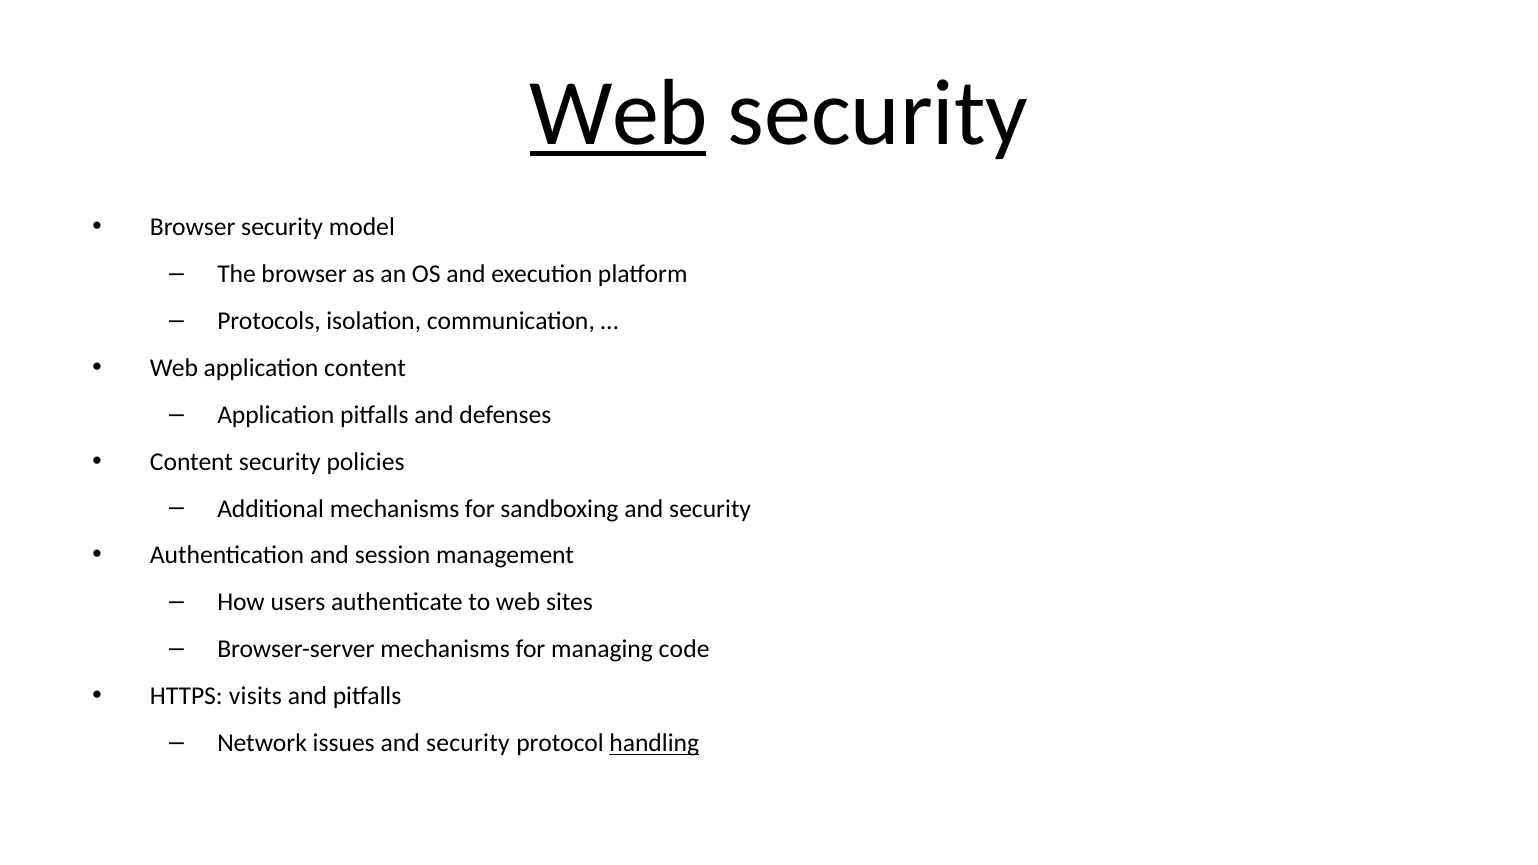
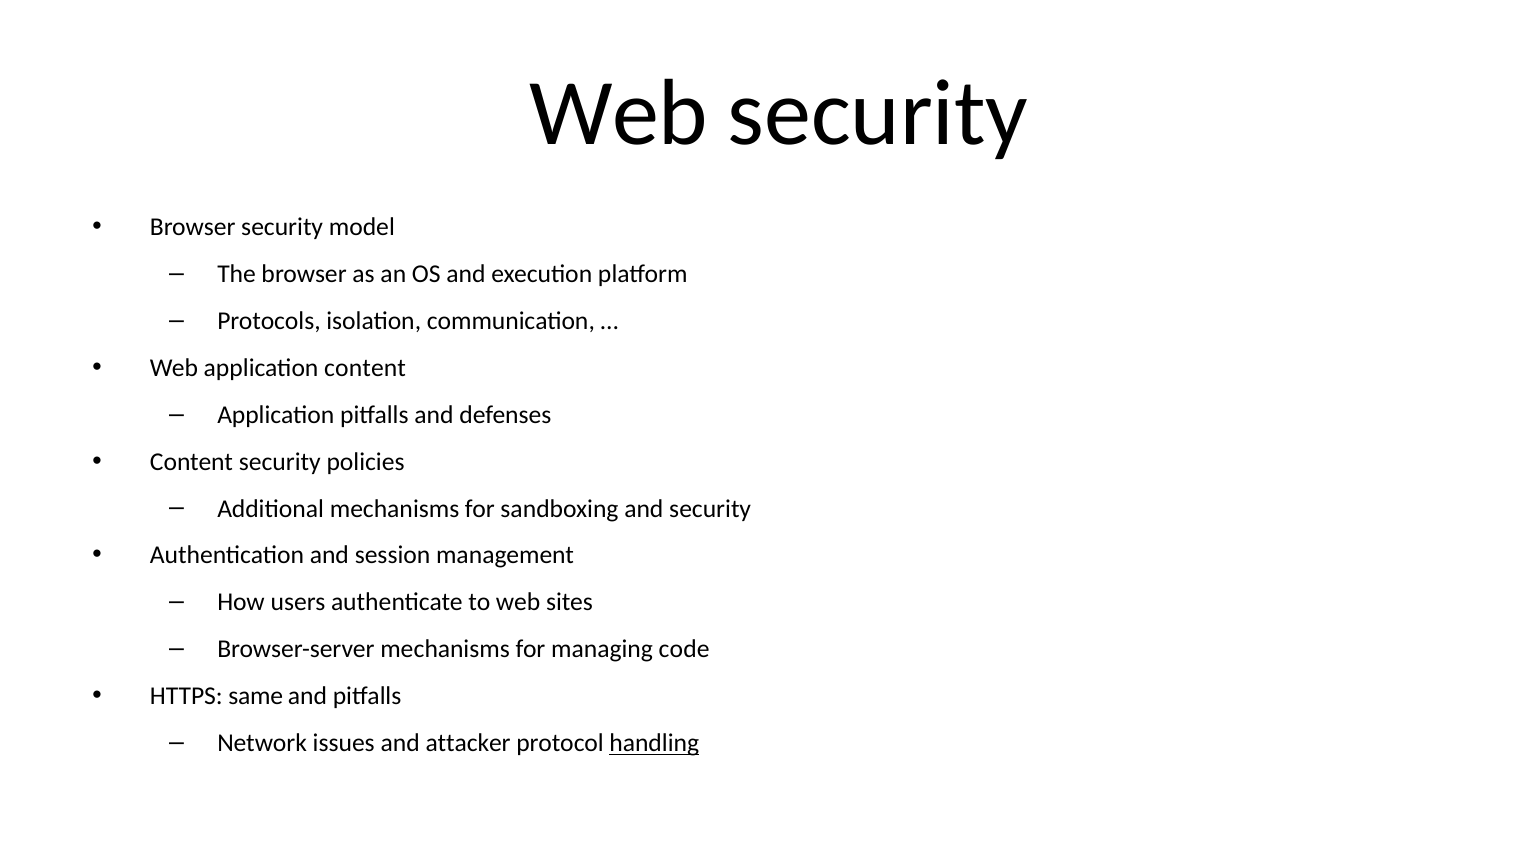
Web underline: present -> none (619, 113)
visits: visits -> same (256, 697)
issues and security: security -> attacker (468, 744)
